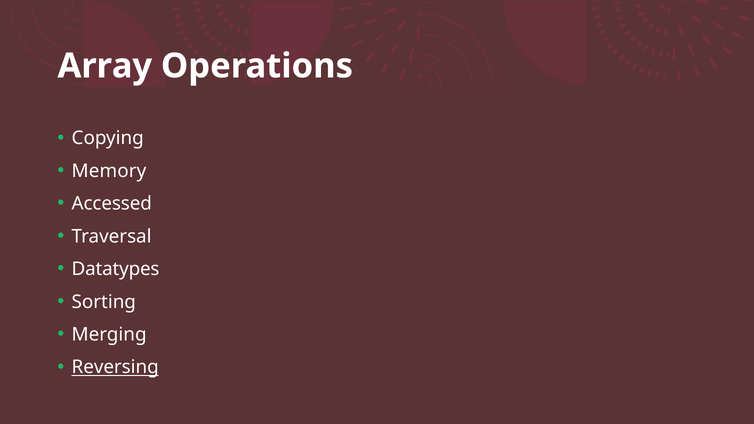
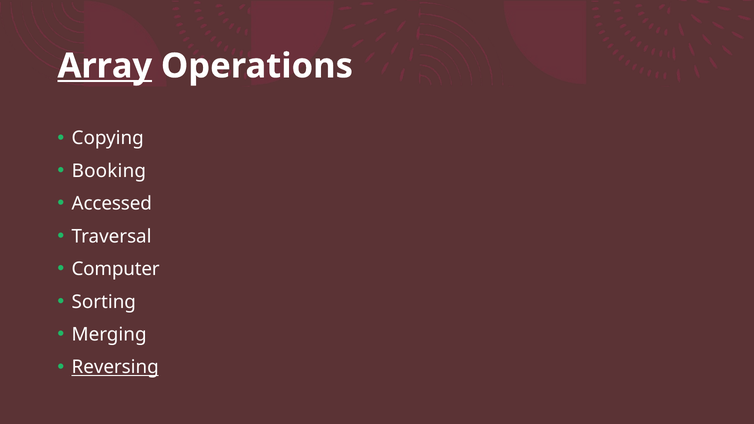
Array underline: none -> present (105, 66)
Memory: Memory -> Booking (109, 171)
Datatypes: Datatypes -> Computer (116, 269)
